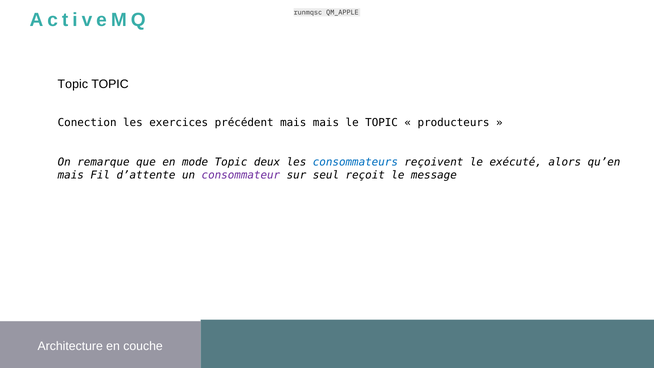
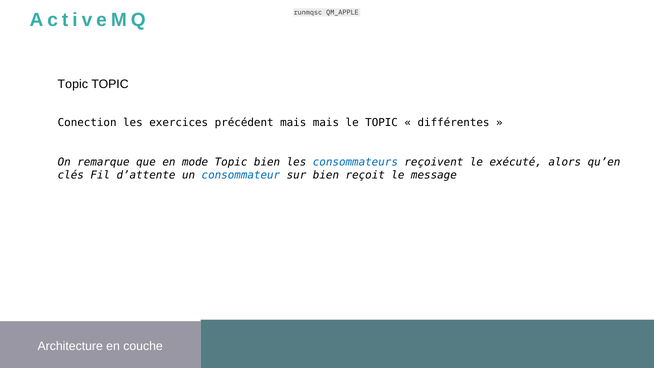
producteurs: producteurs -> différentes (454, 123)
Topic deux: deux -> bien (267, 162)
mais: mais -> clés (71, 175)
consommateur colour: purple -> blue (241, 175)
sur seul: seul -> bien (326, 175)
